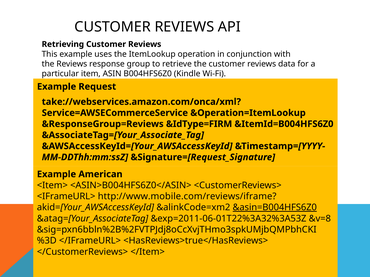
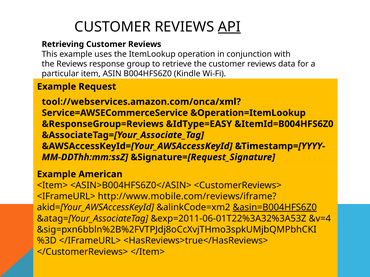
API underline: none -> present (229, 27)
take://webservices.amazon.com/onca/xml: take://webservices.amazon.com/onca/xml -> tool://webservices.amazon.com/onca/xml (141, 102)
&IdType=FIRM: &IdType=FIRM -> &IdType=EASY (199, 124)
&v=8: &v=8 -> &v=4 (320, 219)
